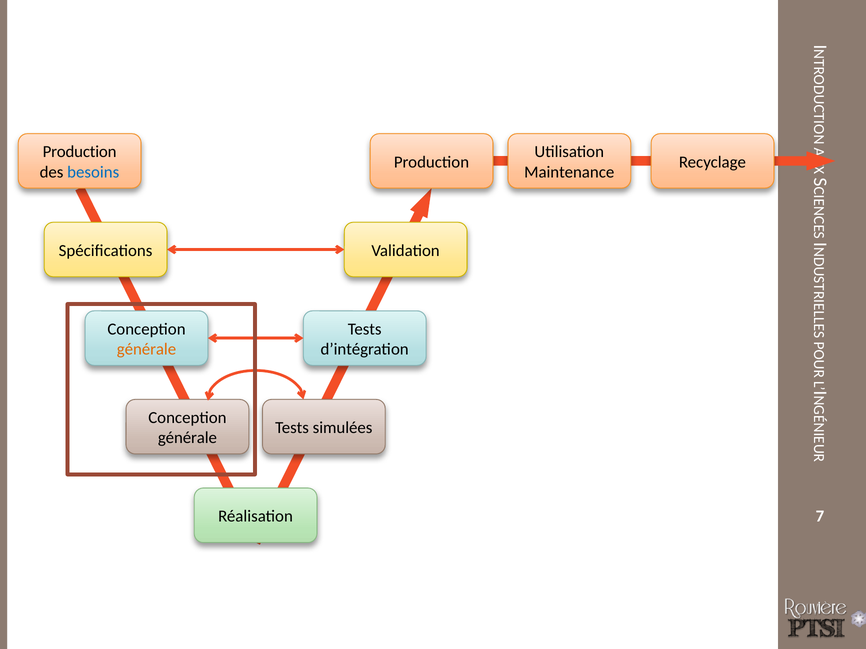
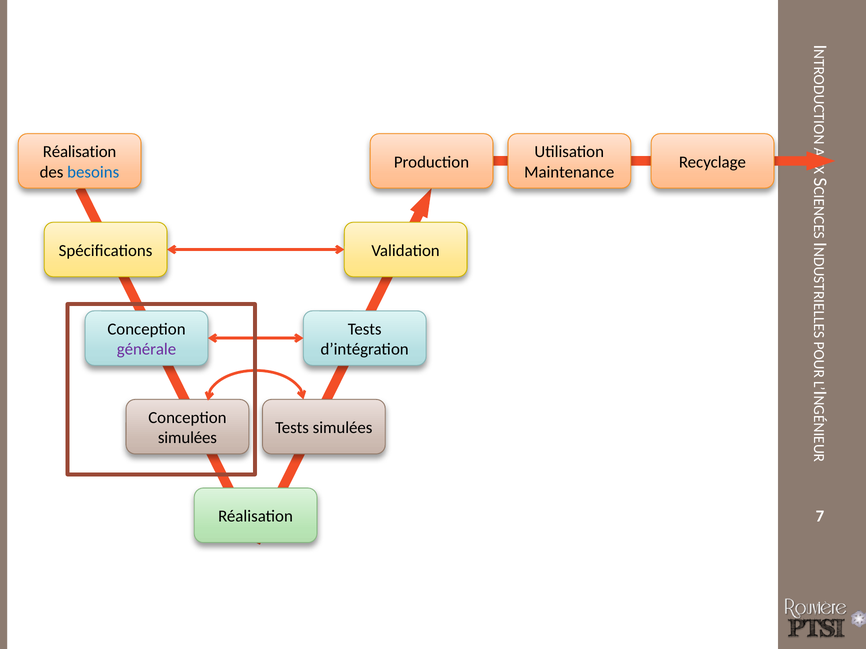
Production: Production -> Réalisation (80, 152)
générale colour: orange -> purple (147, 350)
générale: générale -> simulées (187, 438)
